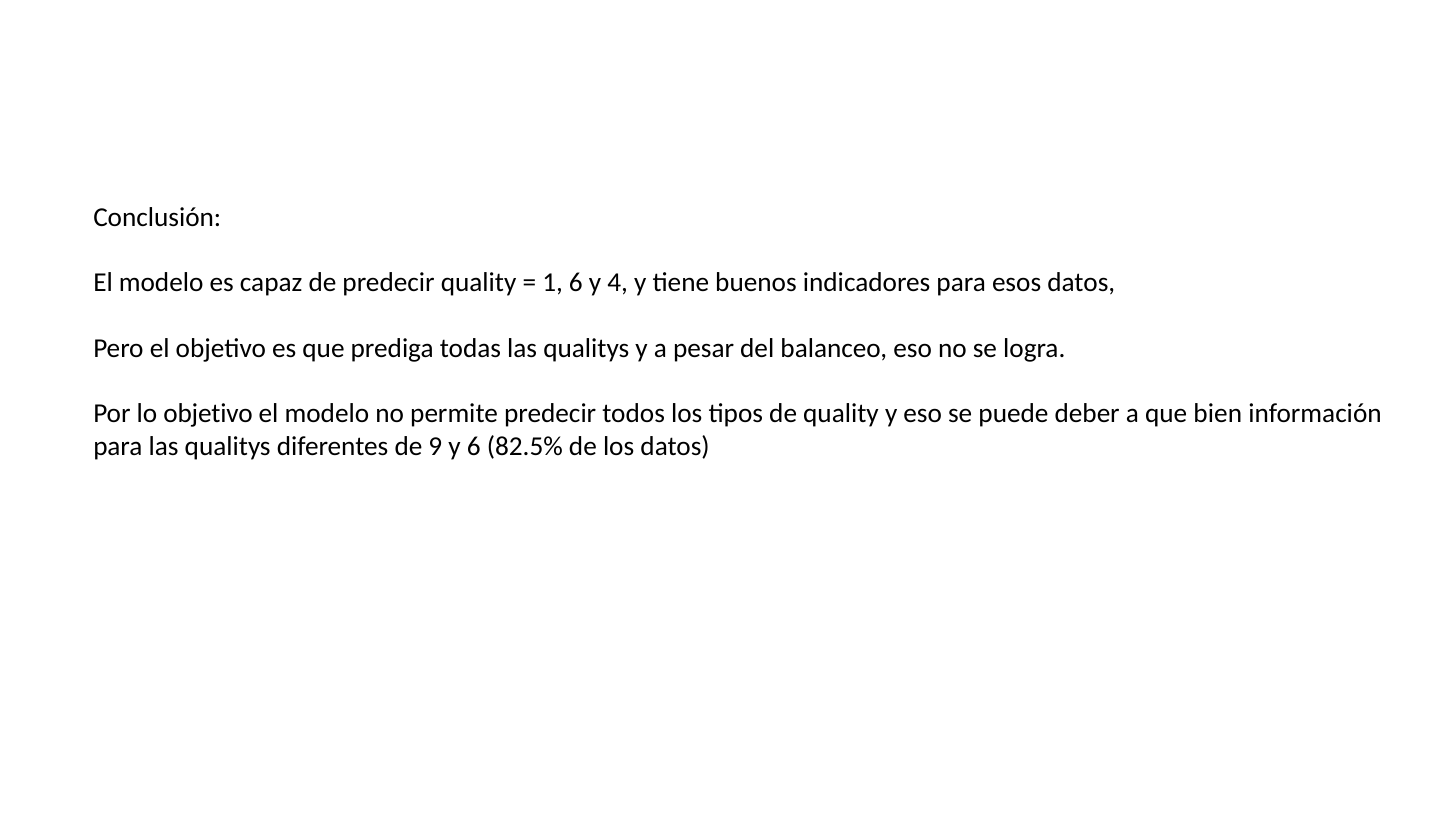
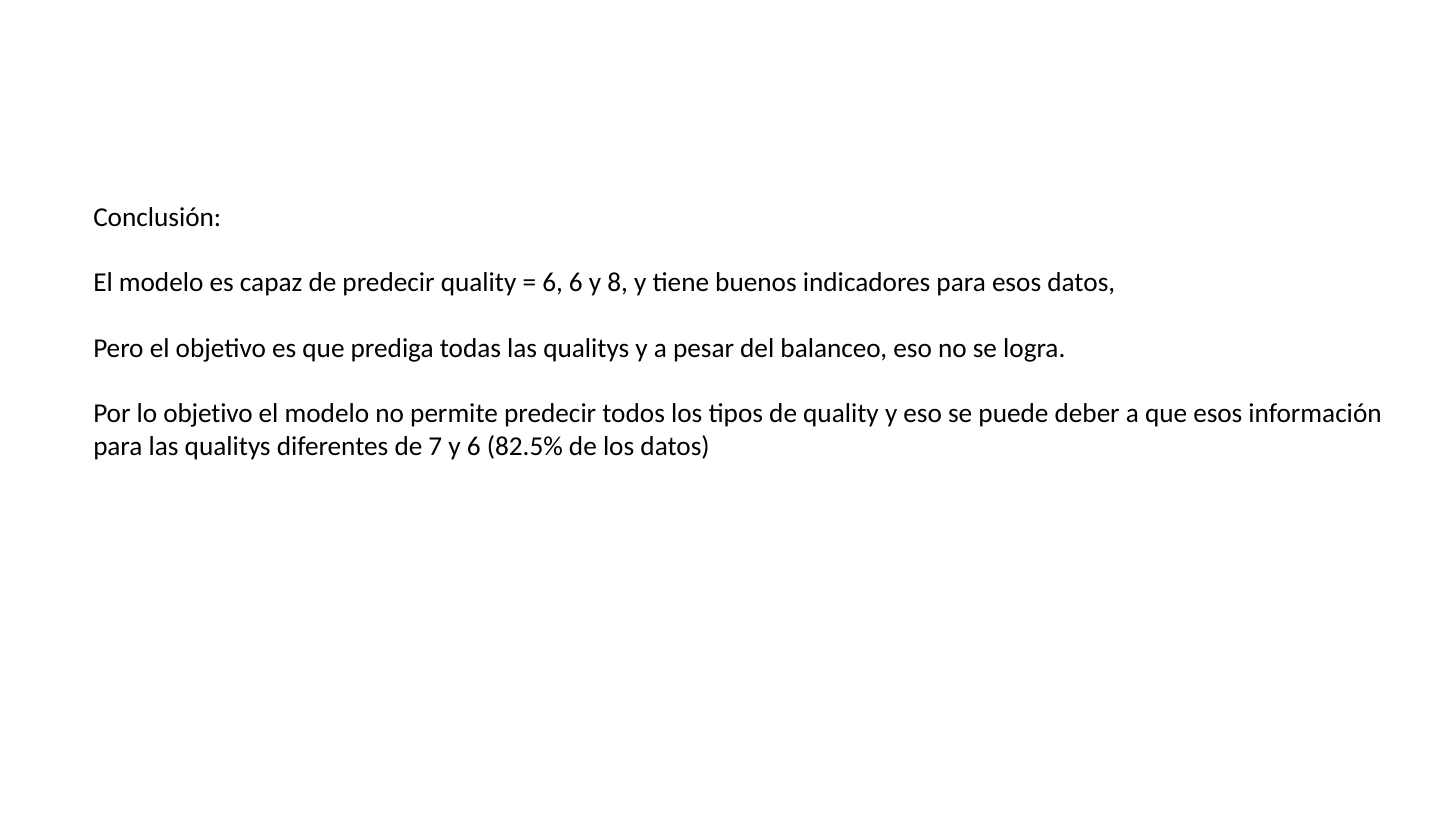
1: 1 -> 6 (553, 283)
4: 4 -> 8 (618, 283)
que bien: bien -> esos (1218, 414)
9: 9 -> 7 (435, 446)
